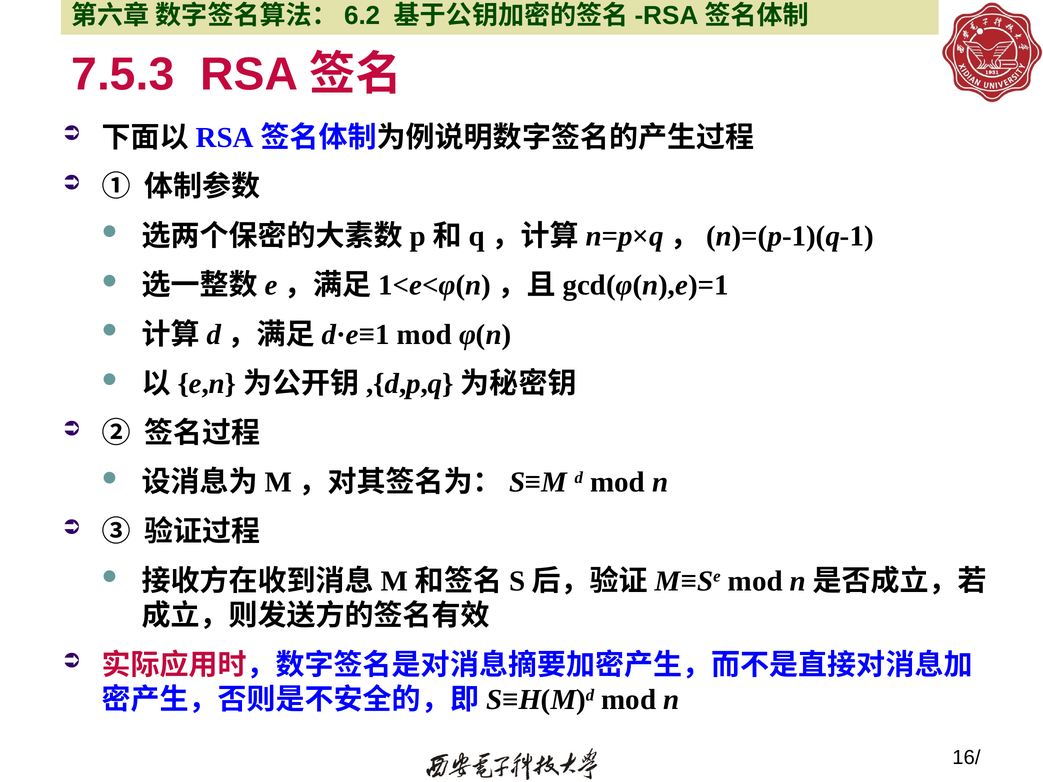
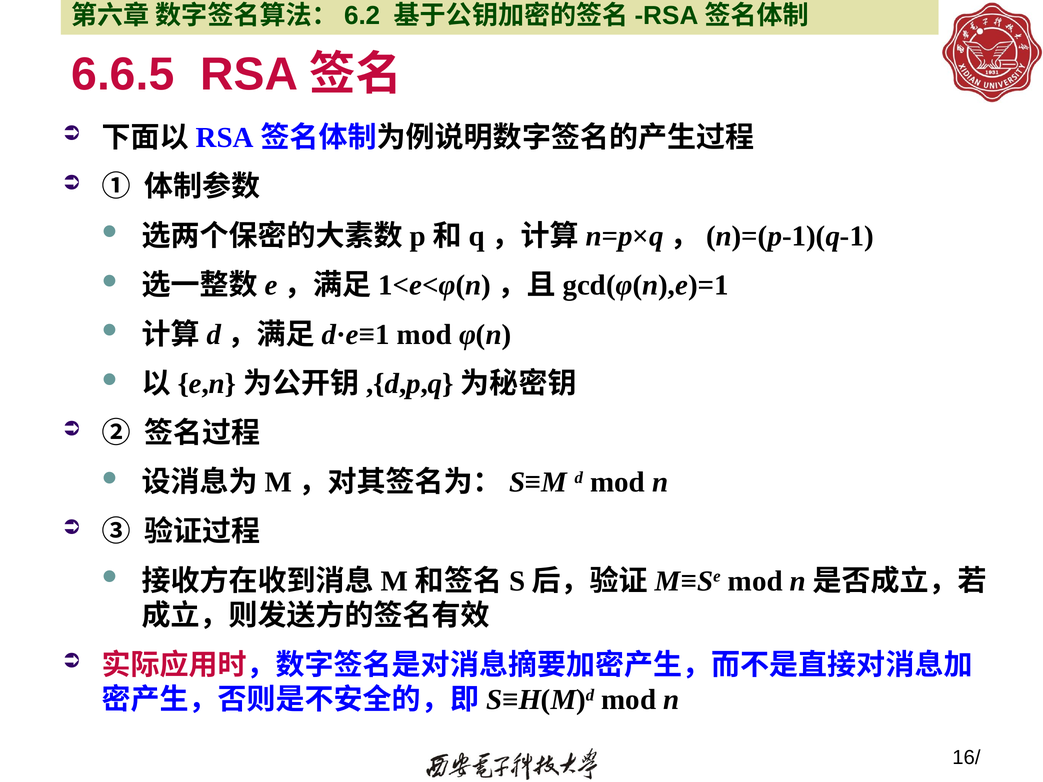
7.5.3: 7.5.3 -> 6.6.5 (123, 74)
